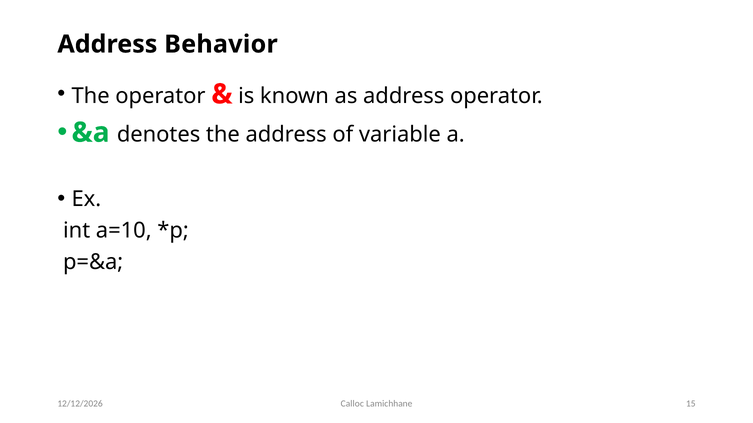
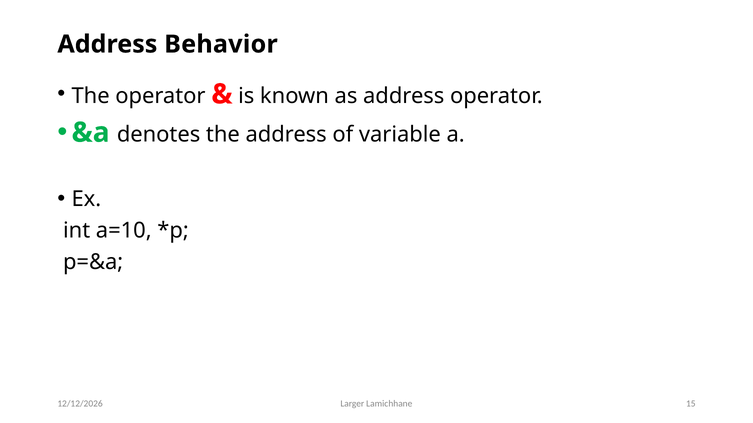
Calloc: Calloc -> Larger (352, 404)
